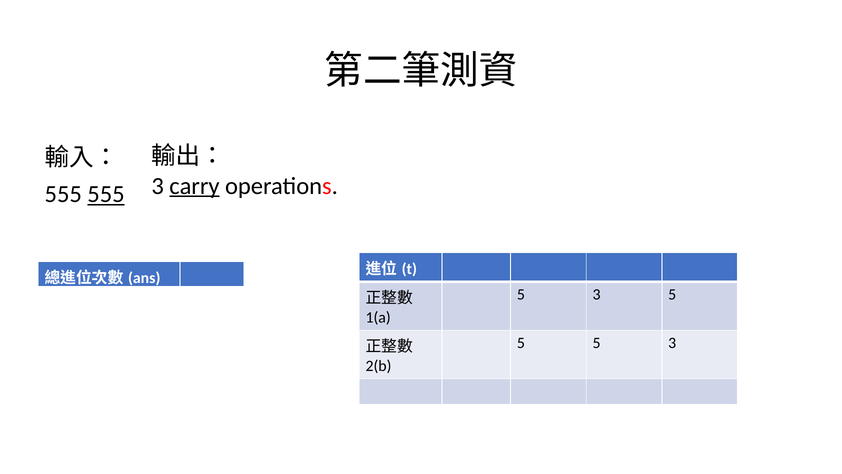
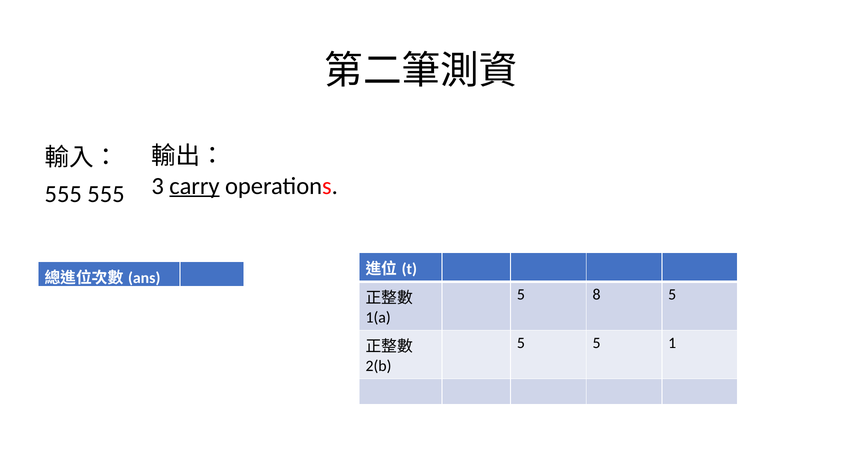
555 underline: present -> none (106, 194)
3: 3 -> 8 (597, 295)
5 5 3: 3 -> 1 (672, 343)
